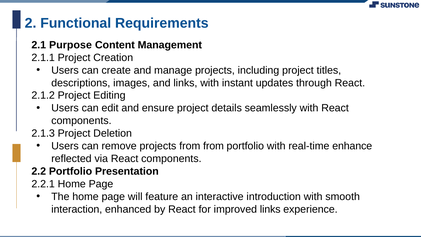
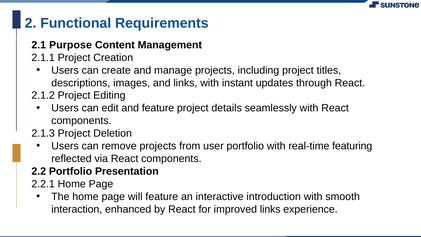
and ensure: ensure -> feature (158, 108)
from from: from -> user (213, 146)
enhance: enhance -> featuring (352, 146)
